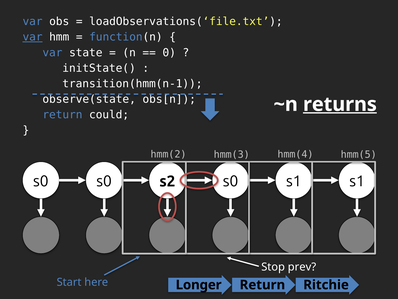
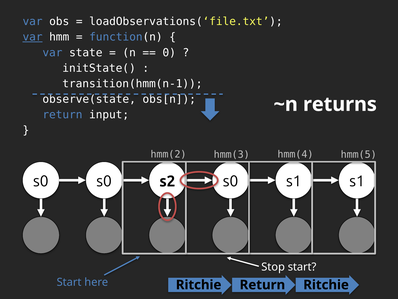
returns underline: present -> none (340, 104)
could: could -> input (109, 114)
Stop prev: prev -> start (302, 266)
here Longer: Longer -> Ritchie (199, 284)
